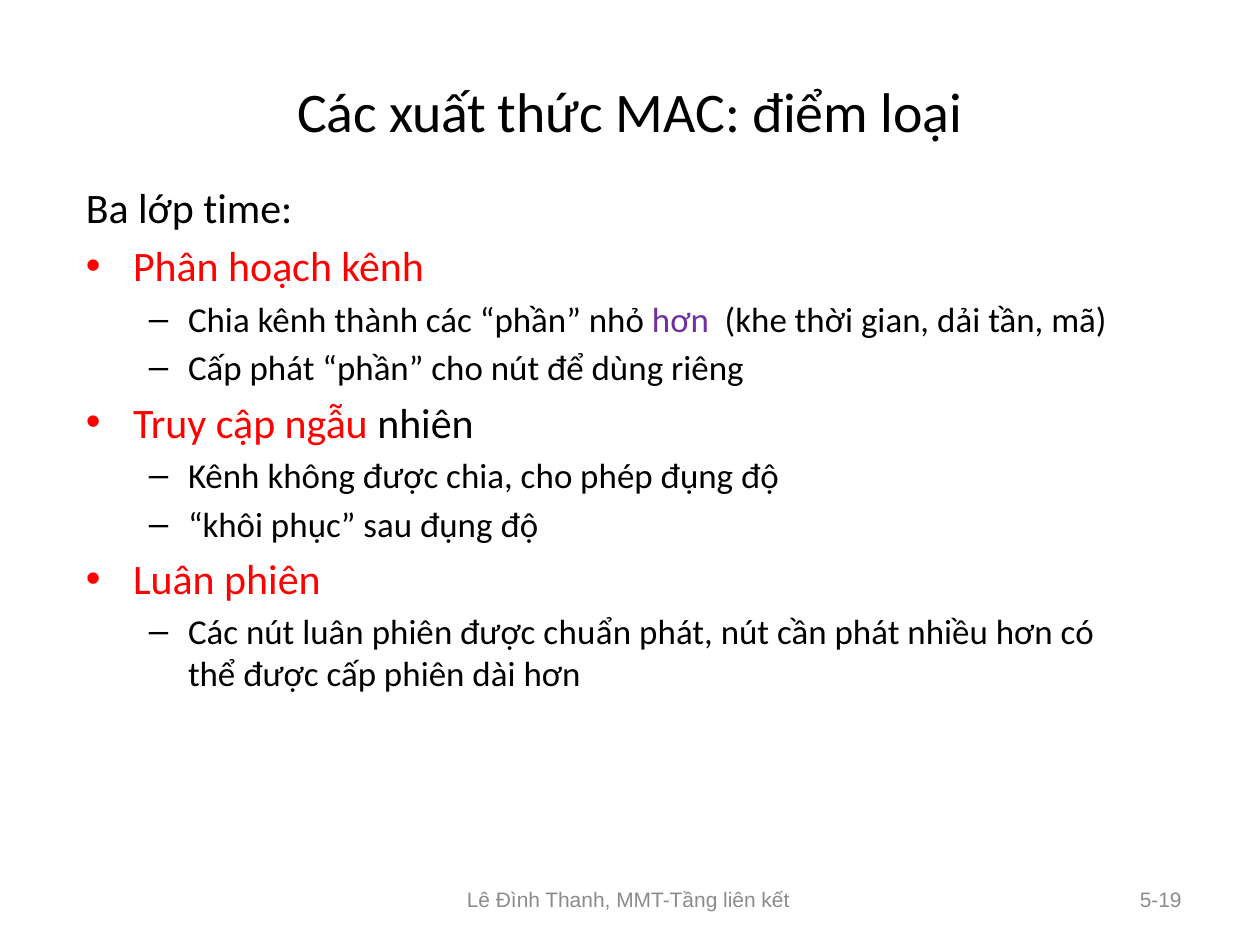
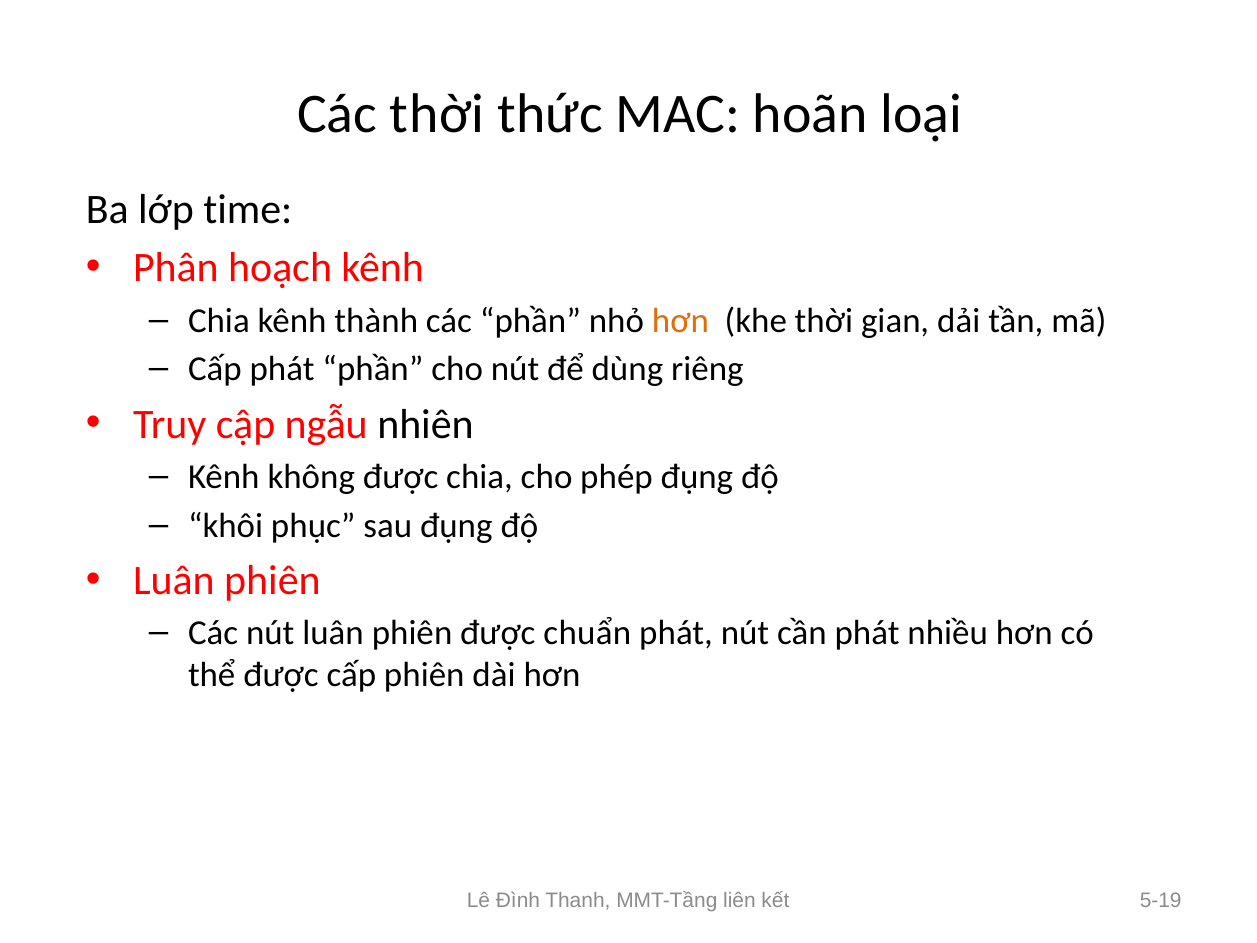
Các xuất: xuất -> thời (437, 114)
điểm: điểm -> hoãn (810, 114)
hơn colour: purple -> orange (680, 320)
